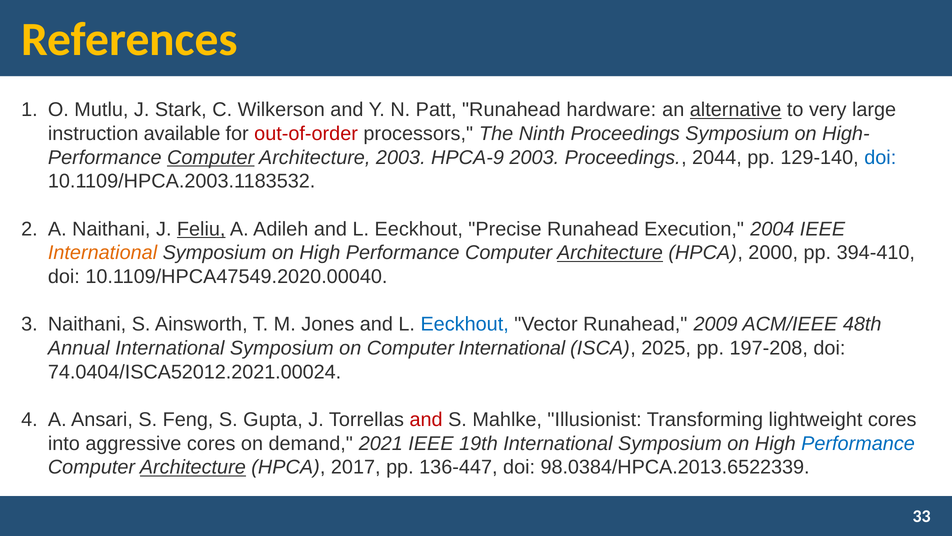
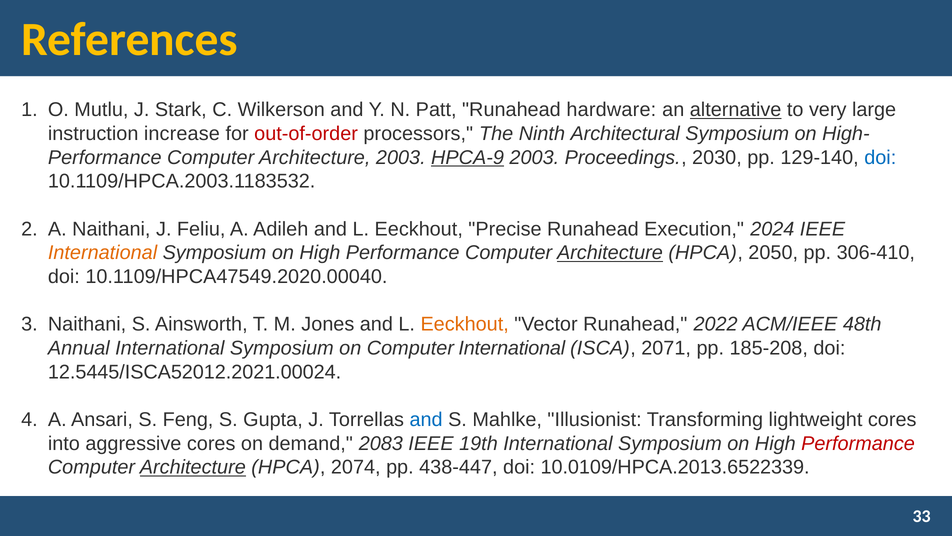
available: available -> increase (182, 134)
Ninth Proceedings: Proceedings -> Architectural (625, 134)
Computer underline: present -> none (211, 157)
HPCA-9 underline: none -> present (468, 157)
2044: 2044 -> 2030 (717, 157)
Feliu underline: present -> none (201, 229)
2004: 2004 -> 2024 (772, 229)
2000: 2000 -> 2050 (773, 253)
394-410: 394-410 -> 306-410 (876, 253)
Eeckhout colour: blue -> orange (465, 324)
2009: 2009 -> 2022 (716, 324)
2025: 2025 -> 2071 (666, 348)
197-208: 197-208 -> 185-208 (769, 348)
74.0404/ISCA52012.2021.00024: 74.0404/ISCA52012.2021.00024 -> 12.5445/ISCA52012.2021.00024 (195, 372)
and colour: red -> blue (426, 419)
2021: 2021 -> 2083 (381, 443)
Performance colour: blue -> red (858, 443)
2017: 2017 -> 2074 (356, 467)
136-447: 136-447 -> 438-447 (458, 467)
98.0384/HPCA.2013.6522339: 98.0384/HPCA.2013.6522339 -> 10.0109/HPCA.2013.6522339 (675, 467)
